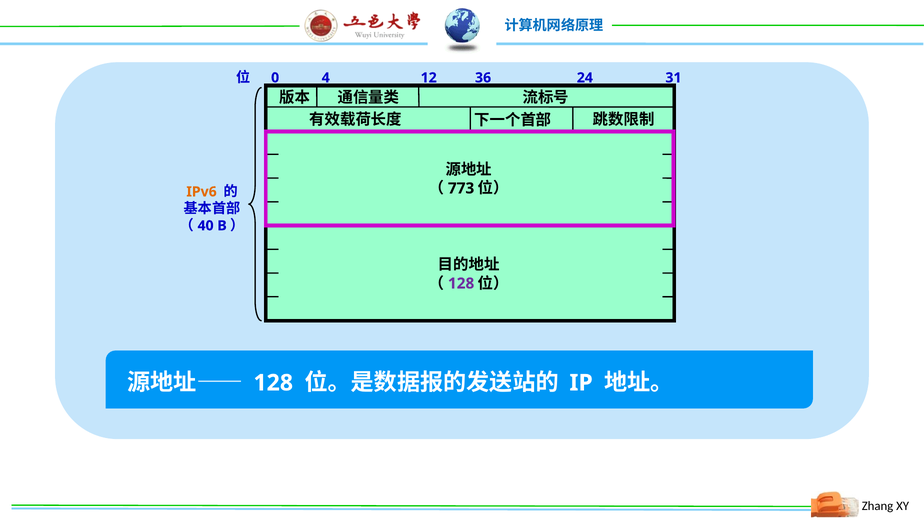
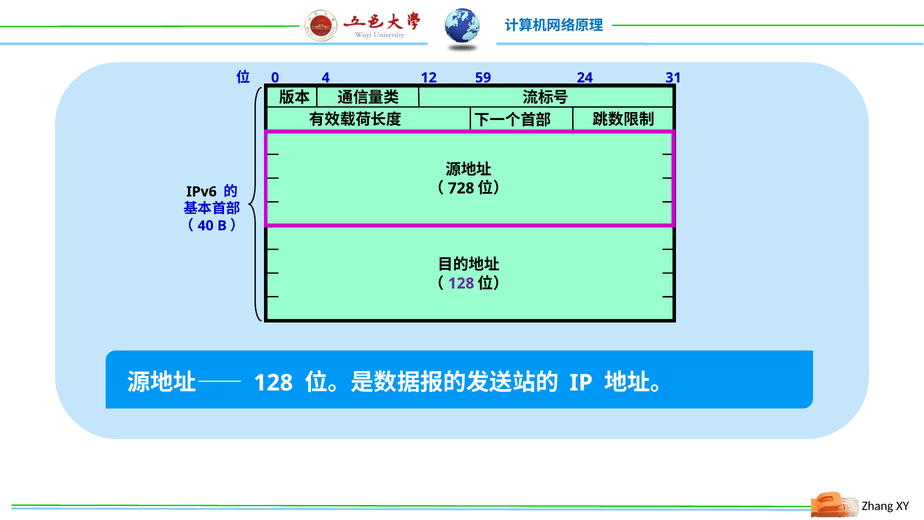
36: 36 -> 59 (483, 78)
773: 773 -> 728 (461, 188)
IPv6 colour: orange -> black (202, 192)
